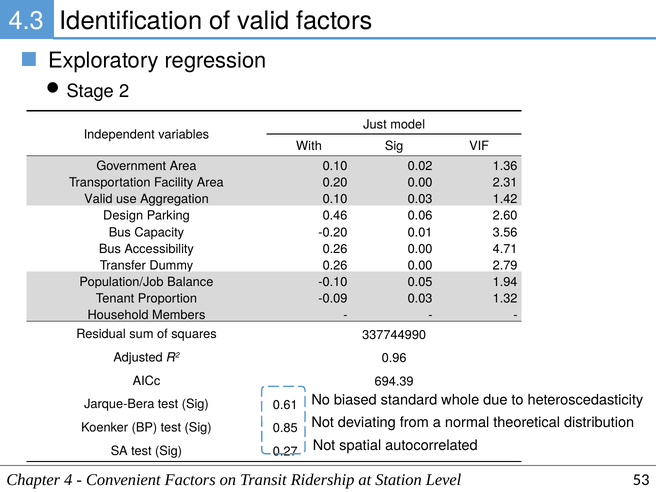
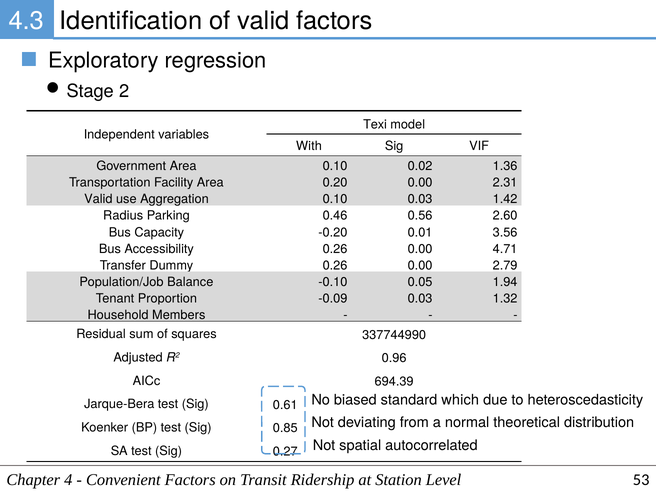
Just: Just -> Texi (375, 124)
Design: Design -> Radius (123, 216)
0.06: 0.06 -> 0.56 (420, 216)
whole: whole -> which (460, 400)
